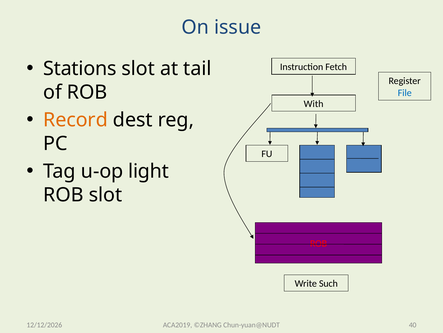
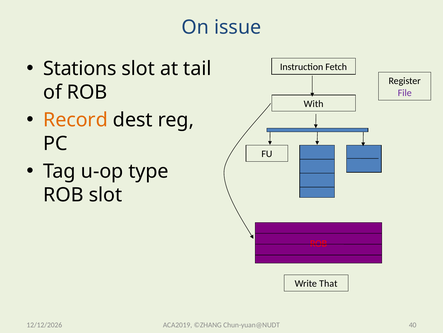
File colour: blue -> purple (405, 93)
light: light -> type (148, 171)
Such: Such -> That (328, 283)
